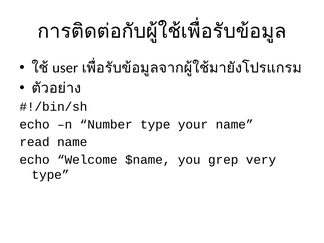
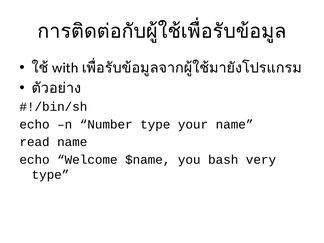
user: user -> with (65, 68)
grep: grep -> bash (223, 160)
